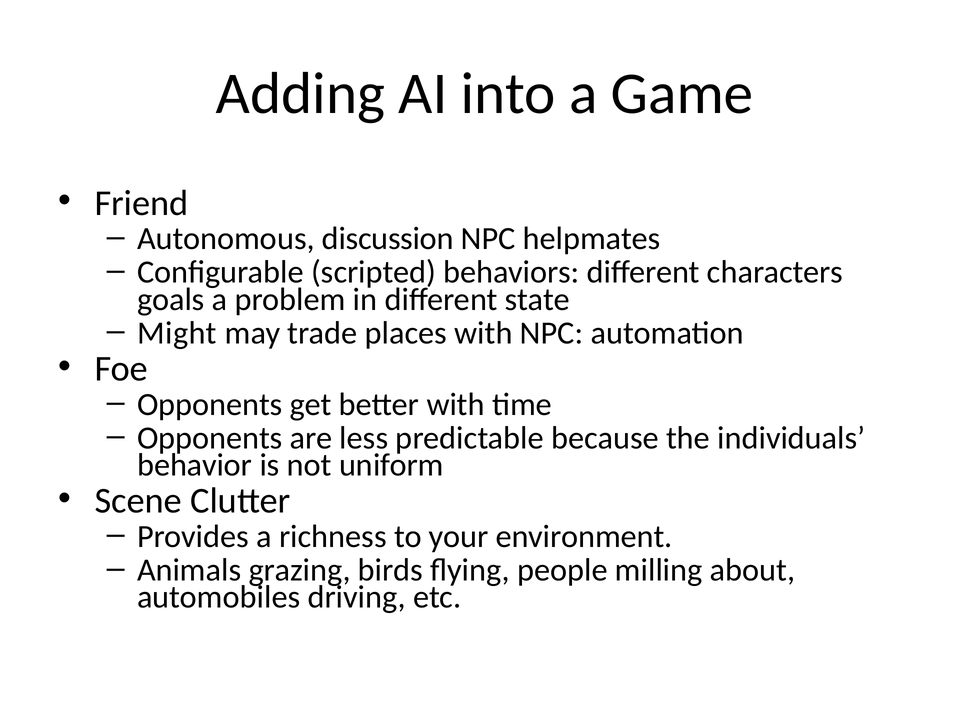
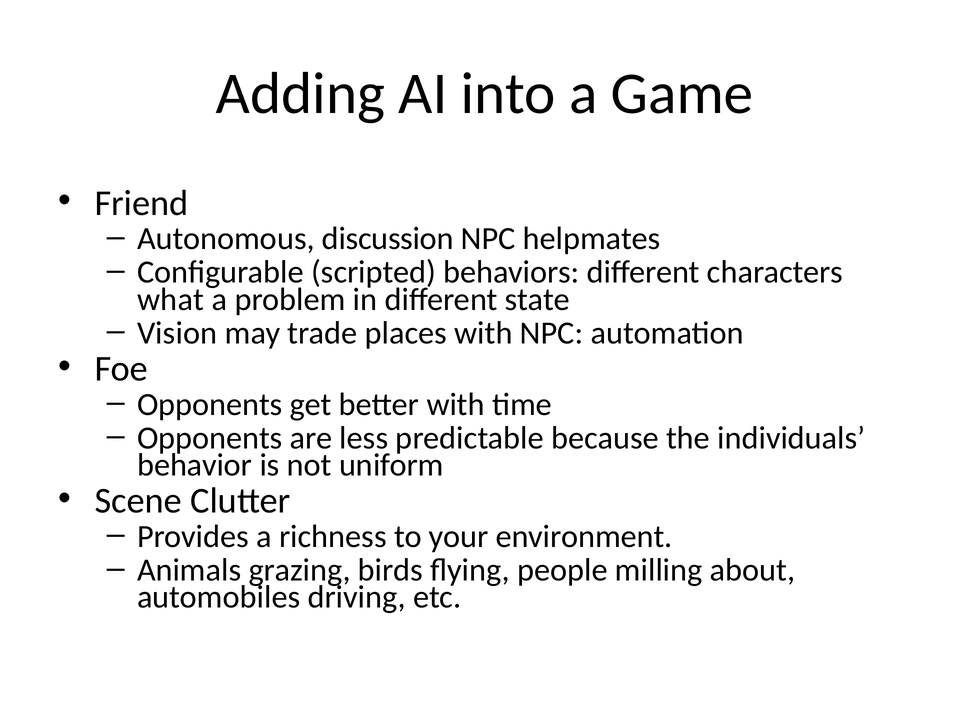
goals: goals -> what (171, 300)
Might: Might -> Vision (177, 333)
